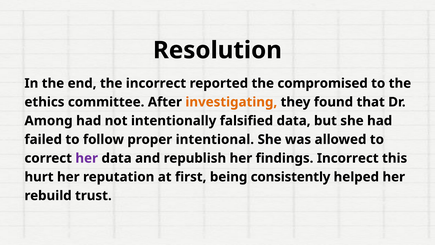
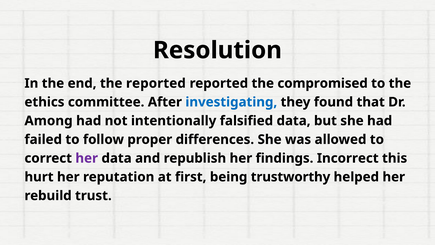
the incorrect: incorrect -> reported (156, 83)
investigating colour: orange -> blue (231, 102)
intentional: intentional -> differences (215, 139)
consistently: consistently -> trustworthy (291, 177)
